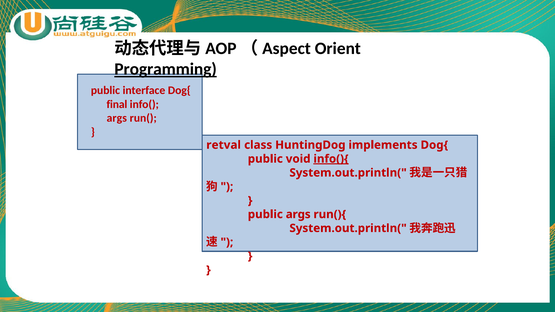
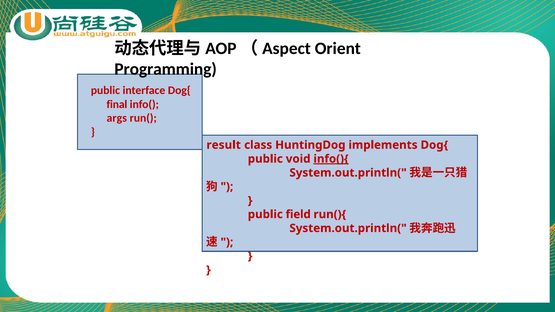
Programming underline: present -> none (166, 69)
retval: retval -> result (224, 145)
public args: args -> field (298, 214)
